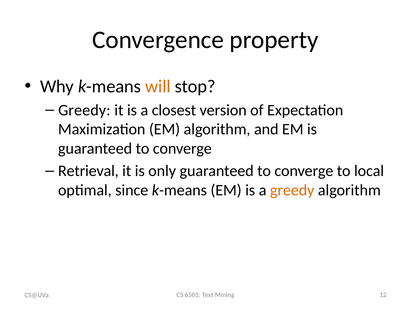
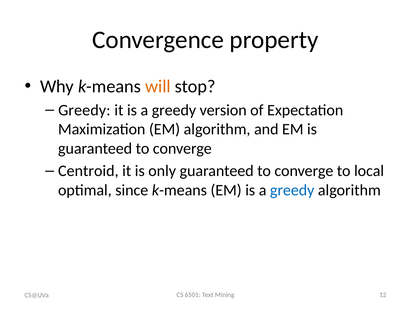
it is a closest: closest -> greedy (174, 110)
Retrieval: Retrieval -> Centroid (88, 171)
greedy colour: orange -> blue (292, 190)
